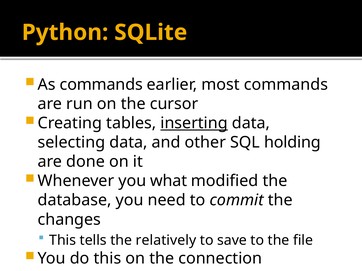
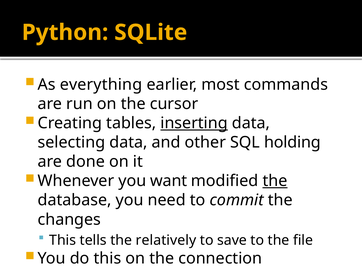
As commands: commands -> everything (101, 85)
what: what -> want (169, 181)
the underline: none -> present (275, 181)
